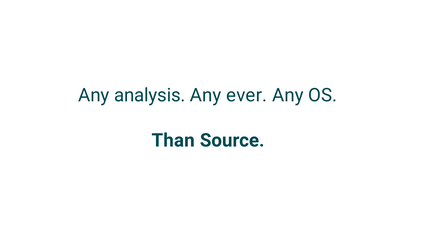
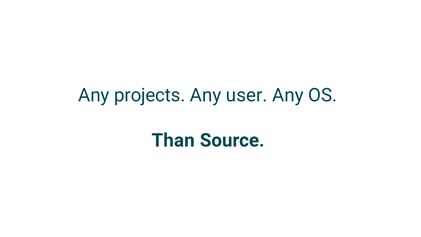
analysis: analysis -> projects (150, 95)
ever: ever -> user (247, 95)
